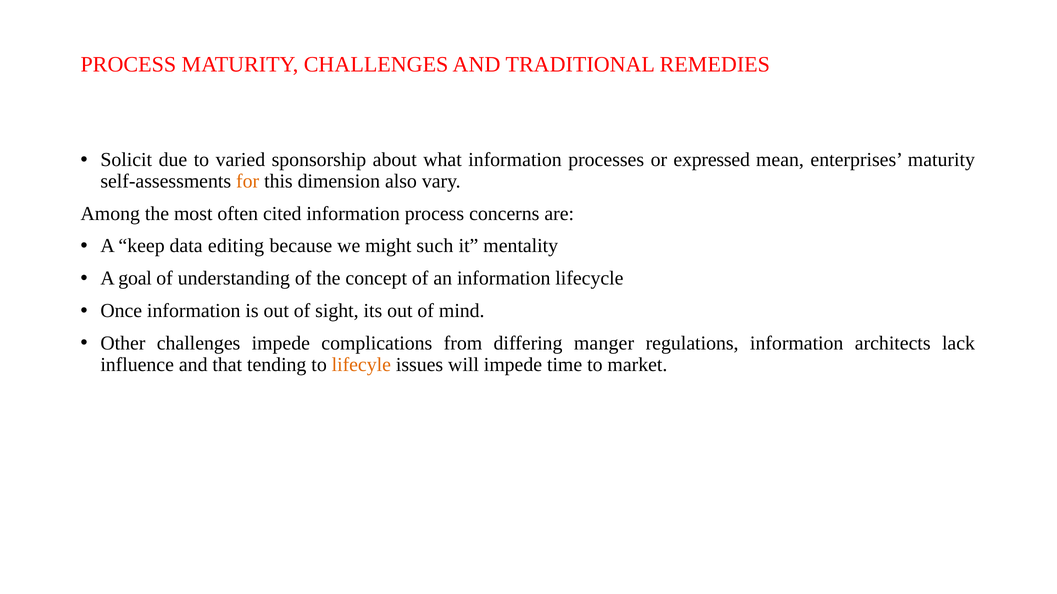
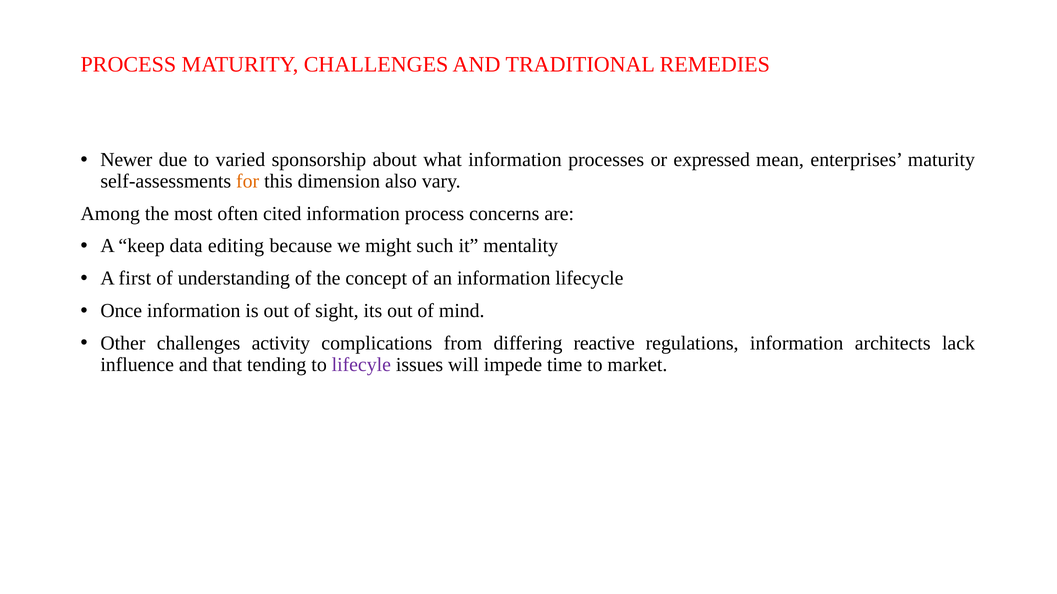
Solicit: Solicit -> Newer (126, 160)
goal: goal -> first (135, 279)
challenges impede: impede -> activity (281, 343)
manger: manger -> reactive (604, 343)
lifecyle colour: orange -> purple (361, 365)
